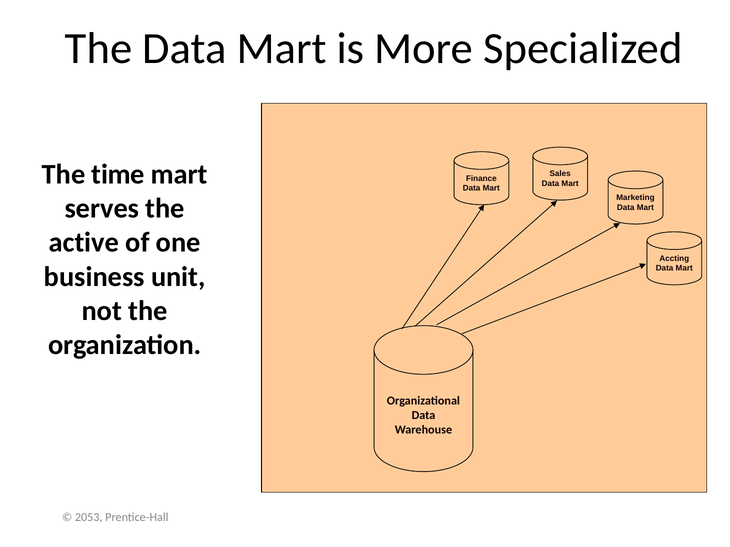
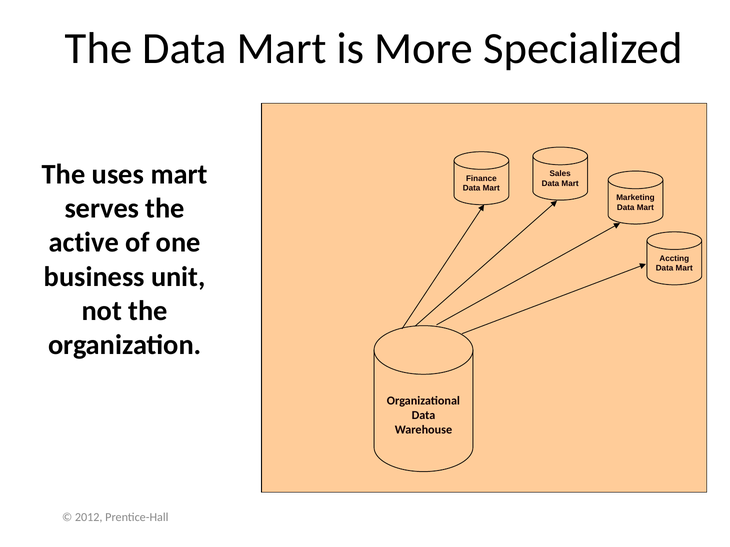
time: time -> uses (118, 175)
2053: 2053 -> 2012 (89, 518)
